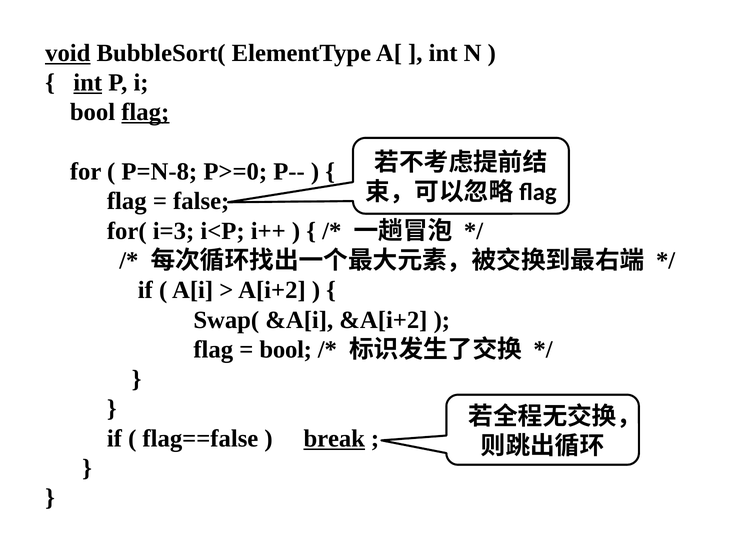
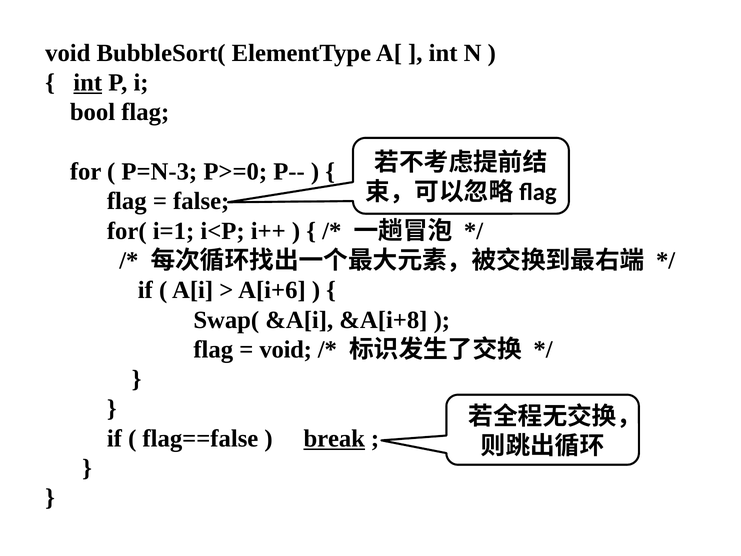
void underline: present -> none (68, 53)
flag underline: present -> none (145, 112)
P=N-8: P=N-8 -> P=N-3 (159, 172)
i=3: i=3 -> i=1 (174, 231)
A[i+2: A[i+2 -> A[i+6 (272, 290)
&A[i+2: &A[i+2 -> &A[i+8 (383, 320)
bool: bool -> void (286, 349)
